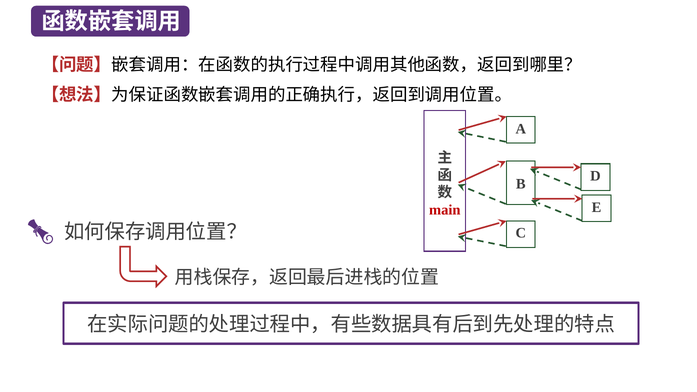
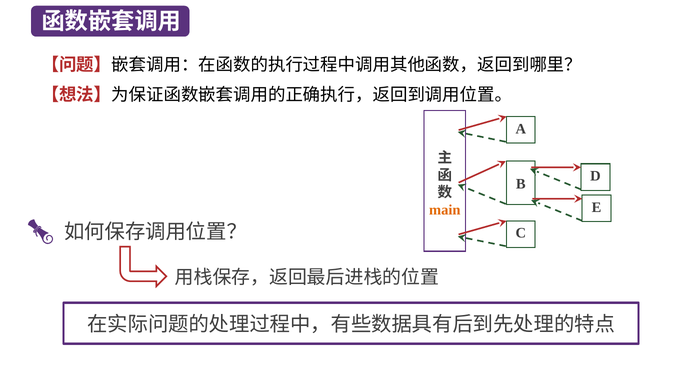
main colour: red -> orange (445, 210)
